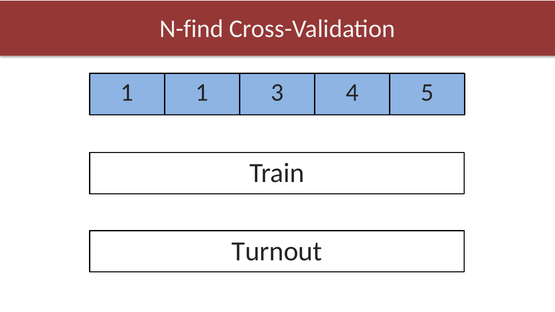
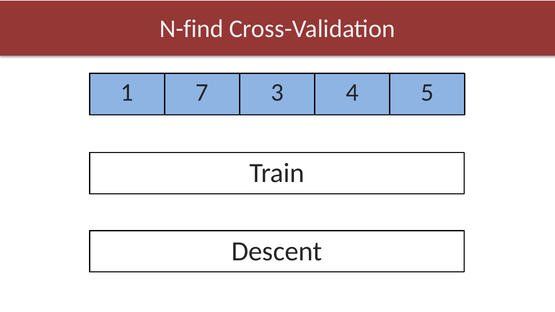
1 1: 1 -> 7 (202, 93)
Turnout: Turnout -> Descent (277, 251)
